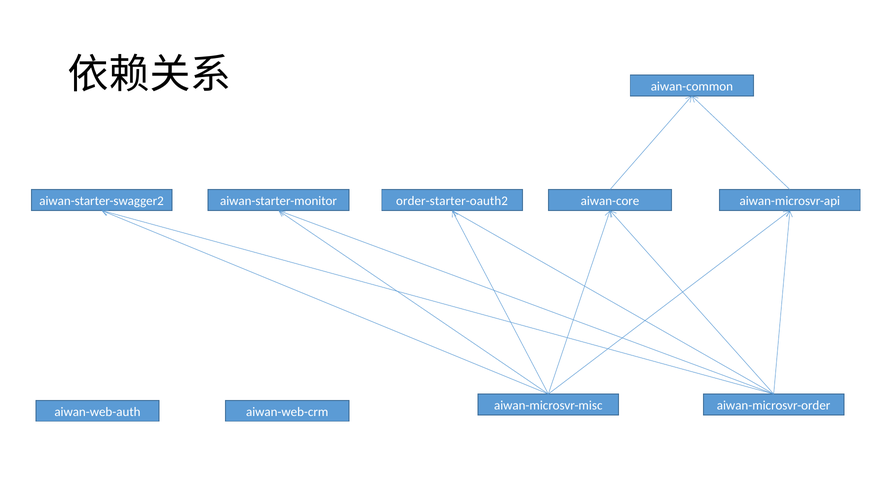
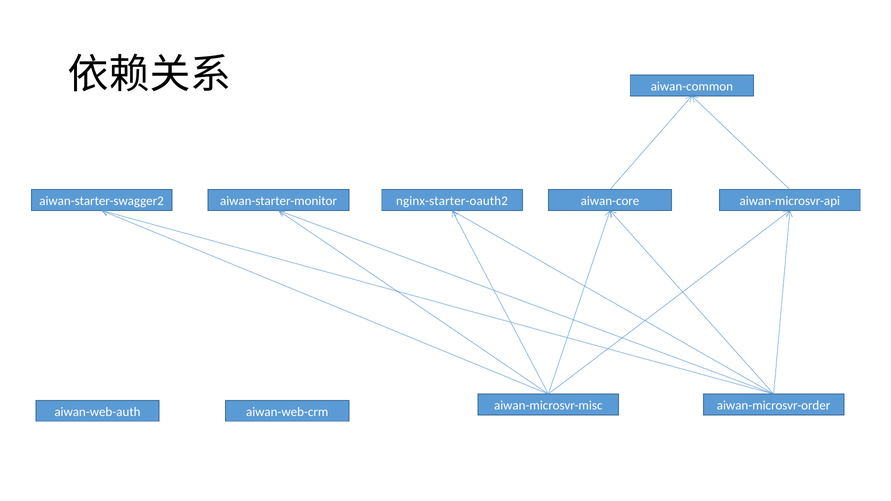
order-starter-oauth2: order-starter-oauth2 -> nginx-starter-oauth2 (452, 201)
